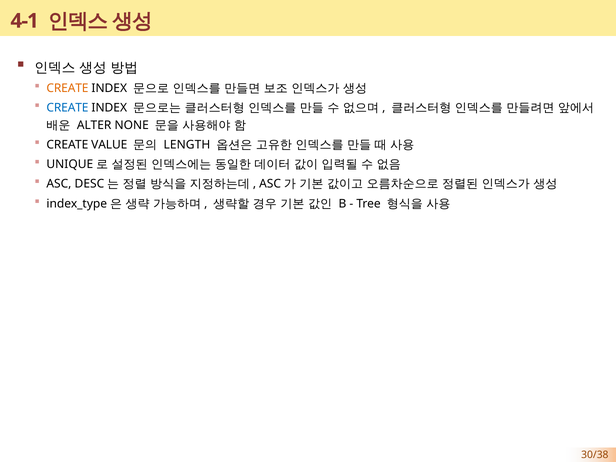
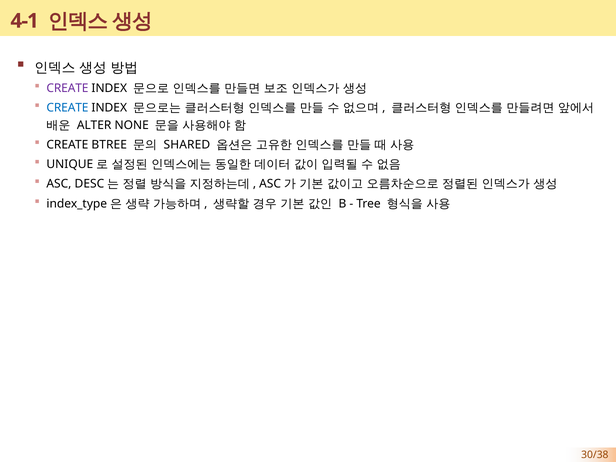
CREATE colour: orange -> purple (67, 88)
VALUE: VALUE -> BTREE (109, 145)
LENGTH: LENGTH -> SHARED (187, 145)
